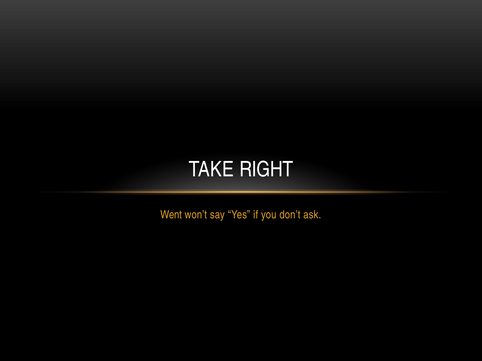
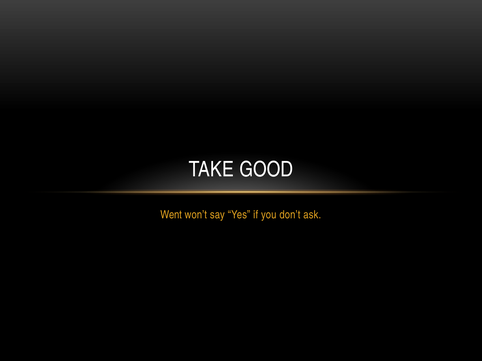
RIGHT: RIGHT -> GOOD (266, 170)
